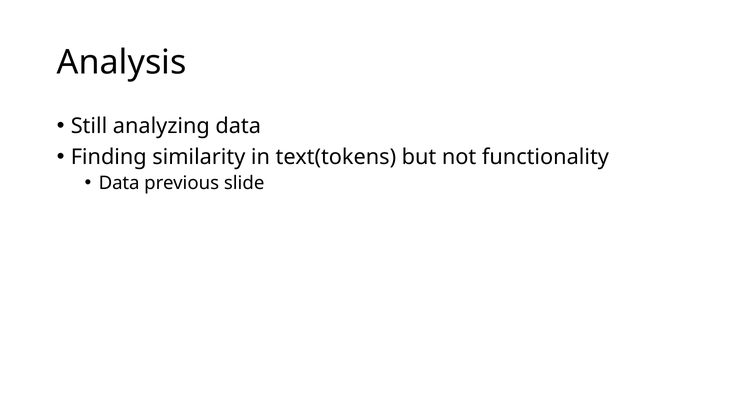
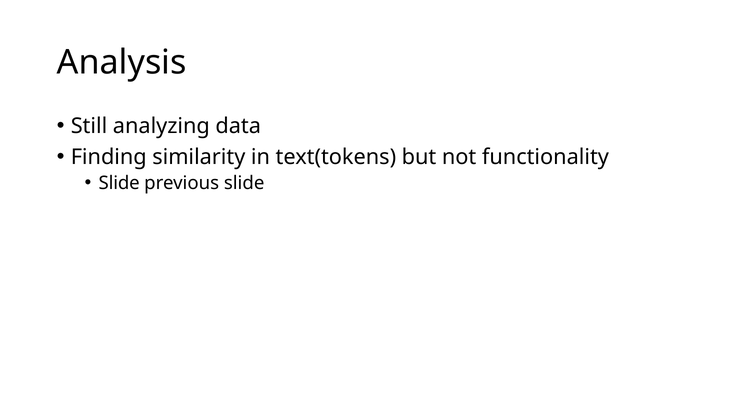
Data: Data -> Slide (119, 183)
